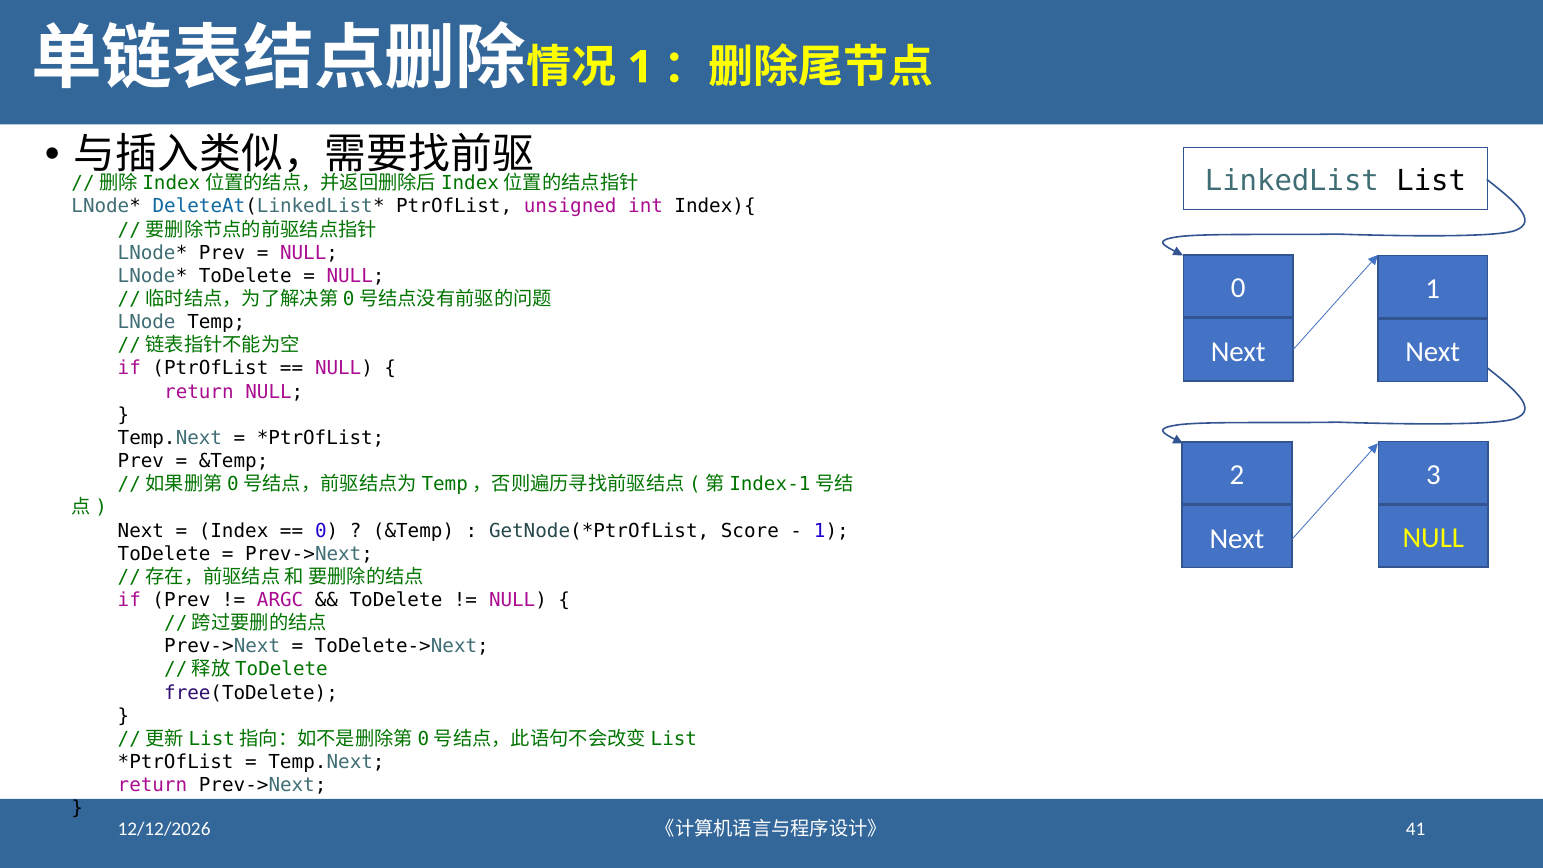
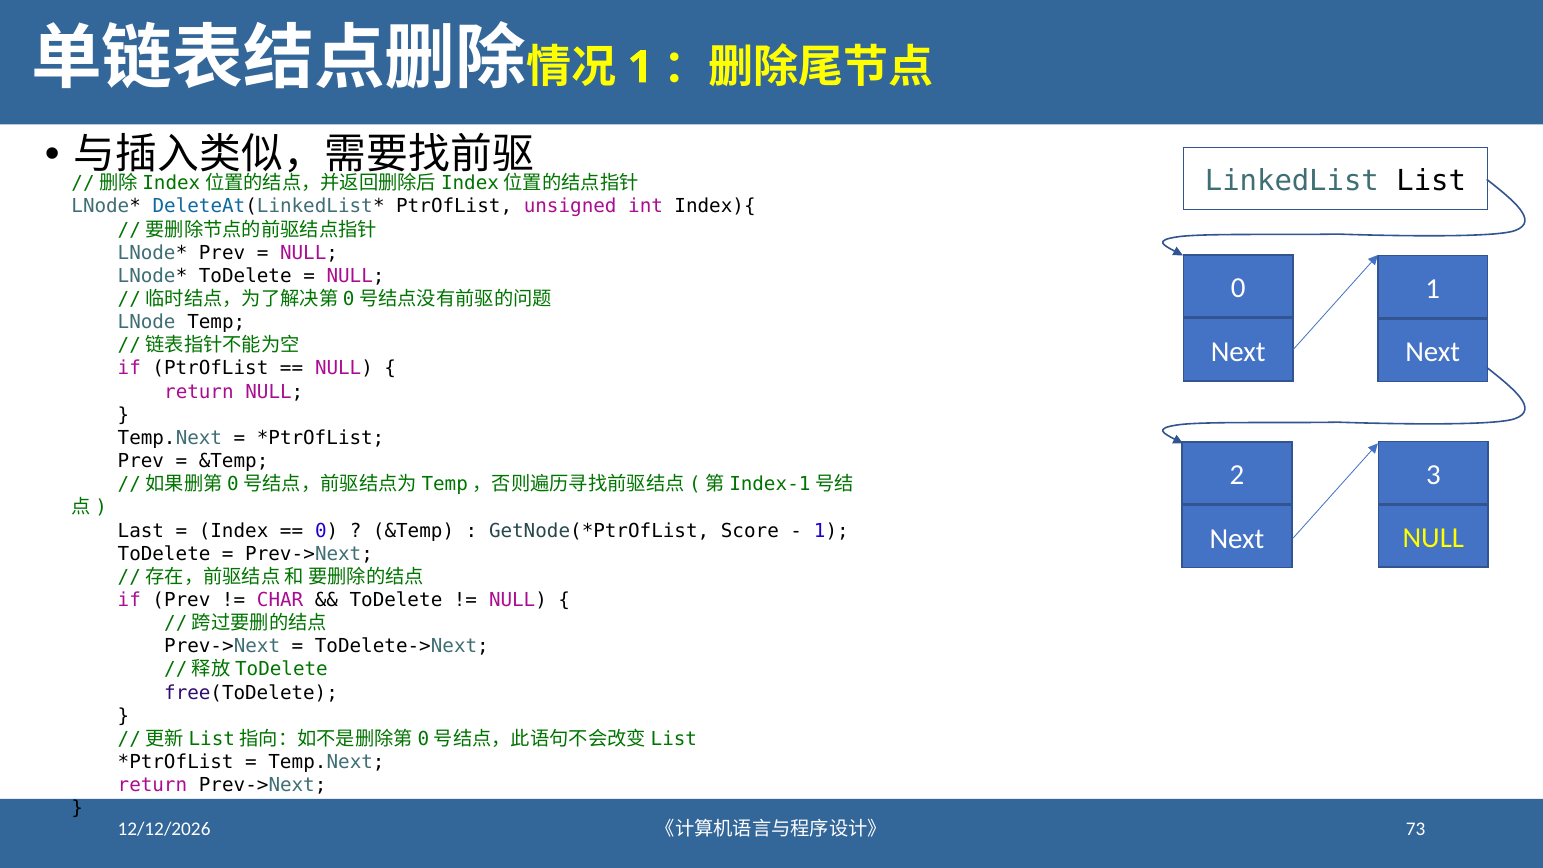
Next: Next -> Last (141, 531)
ARGC: ARGC -> CHAR (280, 600)
41: 41 -> 73 (1416, 829)
